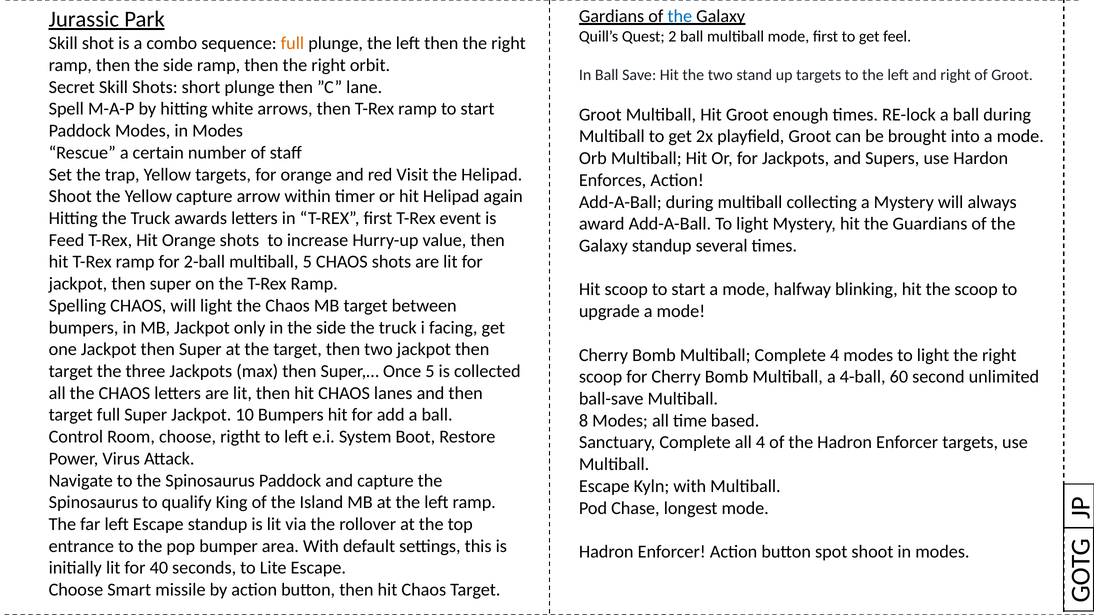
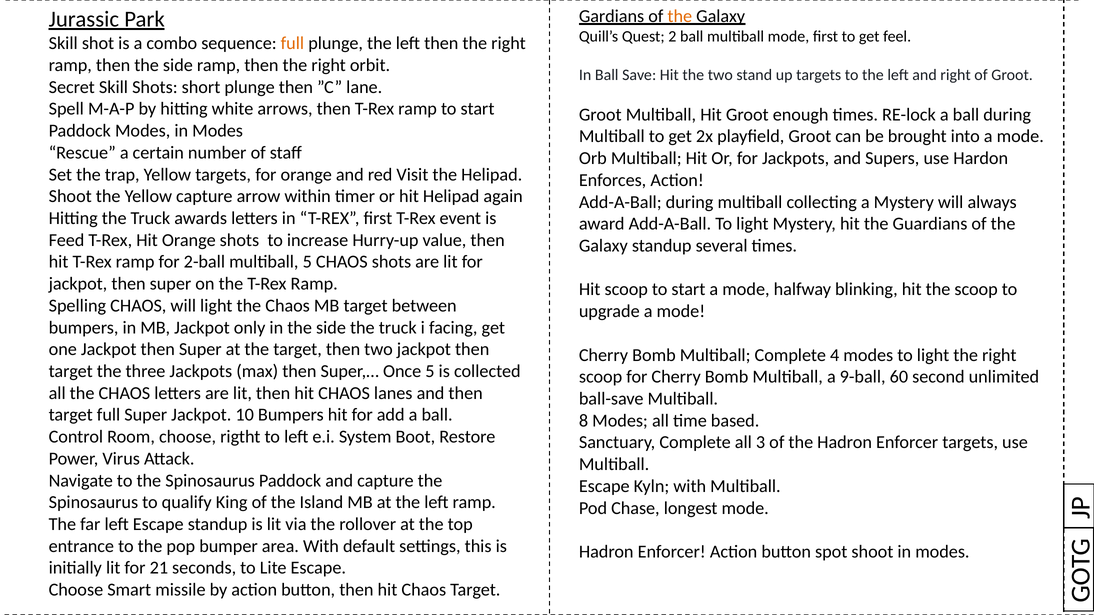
the colour: blue -> orange (680, 16)
4-ball: 4-ball -> 9-ball (863, 377)
all 4: 4 -> 3 (761, 443)
40: 40 -> 21 (159, 568)
